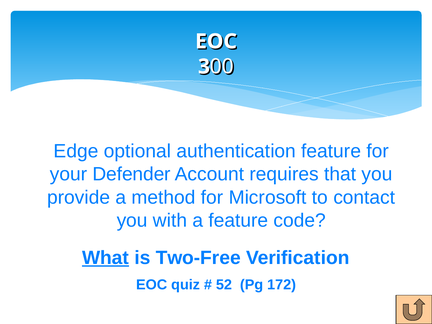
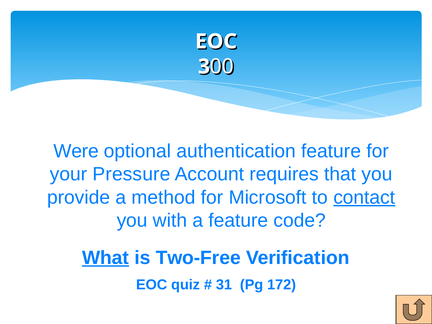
Edge: Edge -> Were (76, 151)
Defender: Defender -> Pressure (131, 174)
contact underline: none -> present (364, 197)
52: 52 -> 31 (224, 285)
